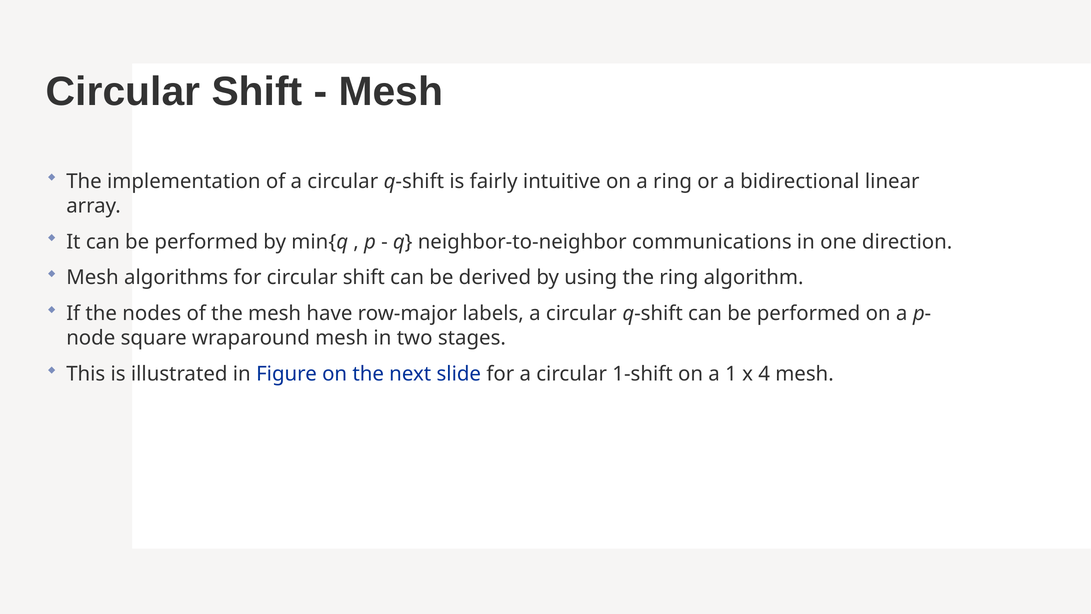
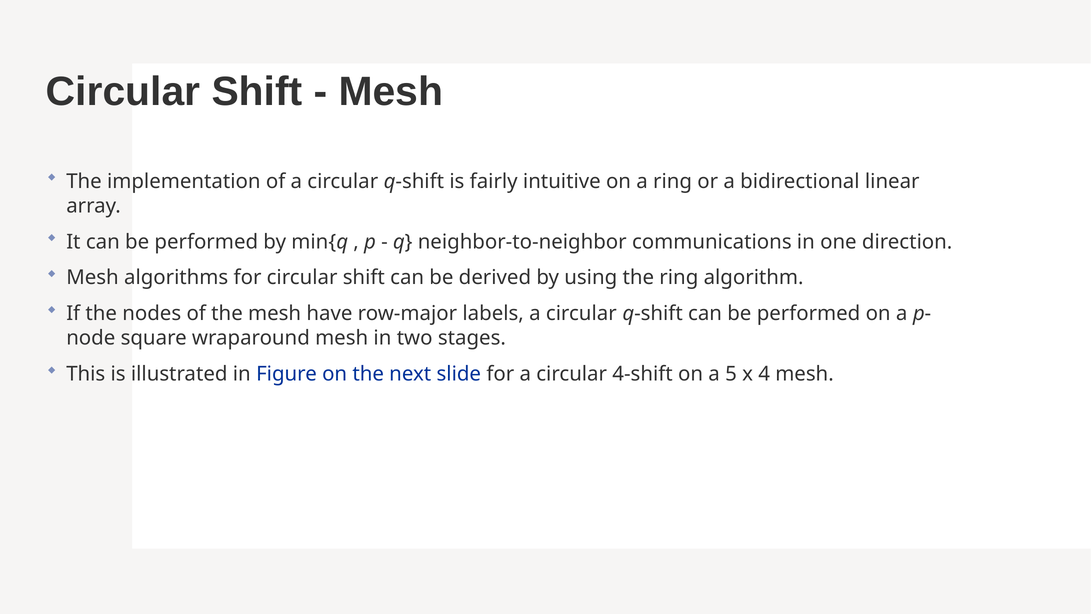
1-shift: 1-shift -> 4-shift (643, 374)
1: 1 -> 5 (731, 374)
